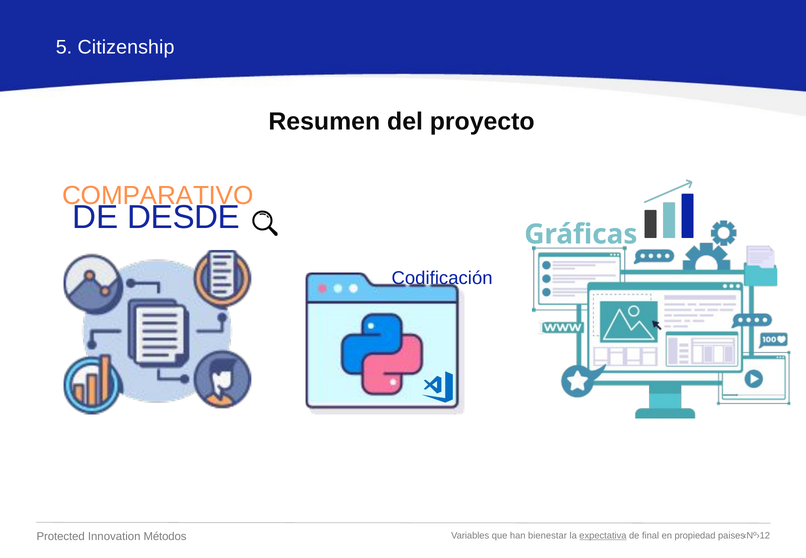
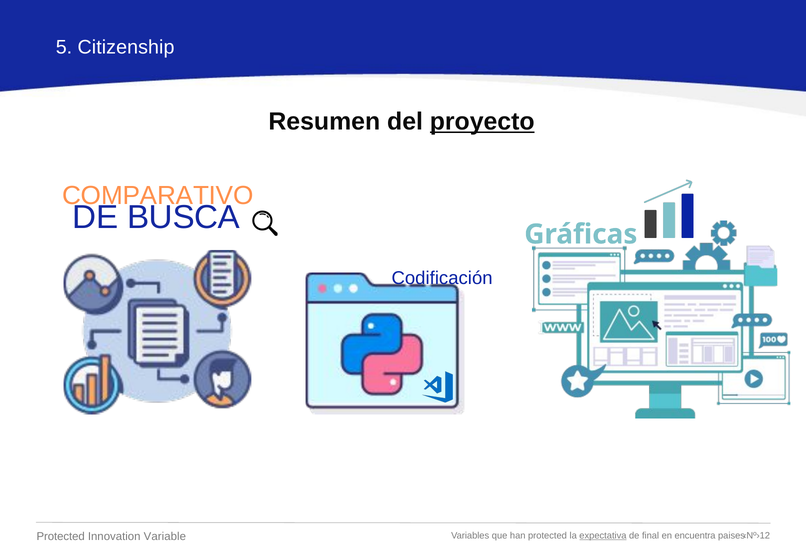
proyecto underline: none -> present (482, 122)
DESDE: DESDE -> BUSCA (184, 218)
Métodos: Métodos -> Variable (165, 537)
han bienestar: bienestar -> protected (547, 536)
propiedad: propiedad -> encuentra (695, 536)
